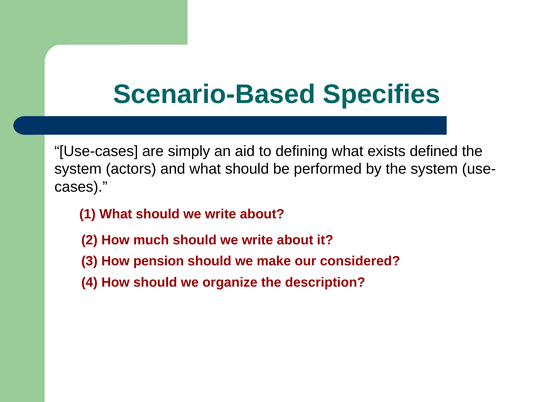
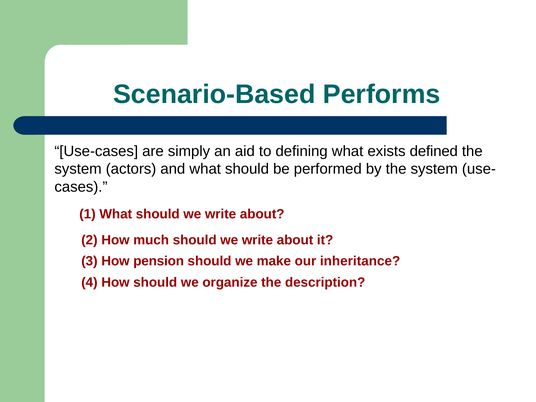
Specifies: Specifies -> Performs (382, 94)
considered: considered -> inheritance (360, 261)
